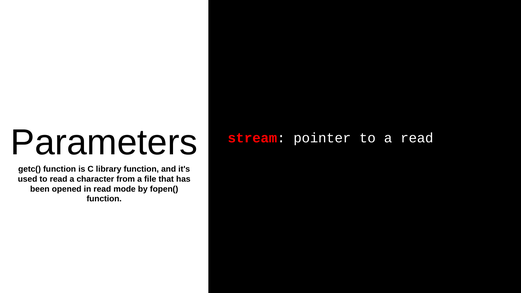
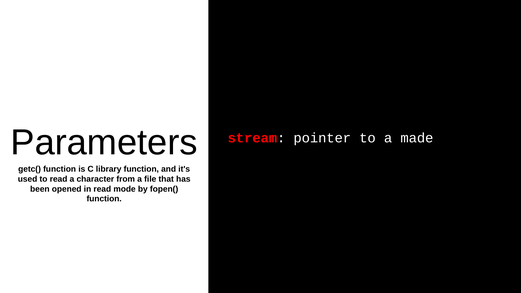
a read: read -> made (417, 138)
